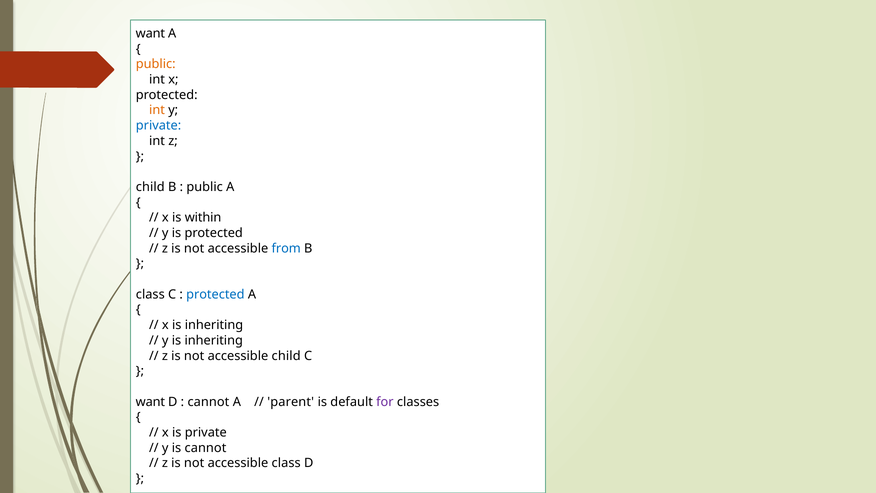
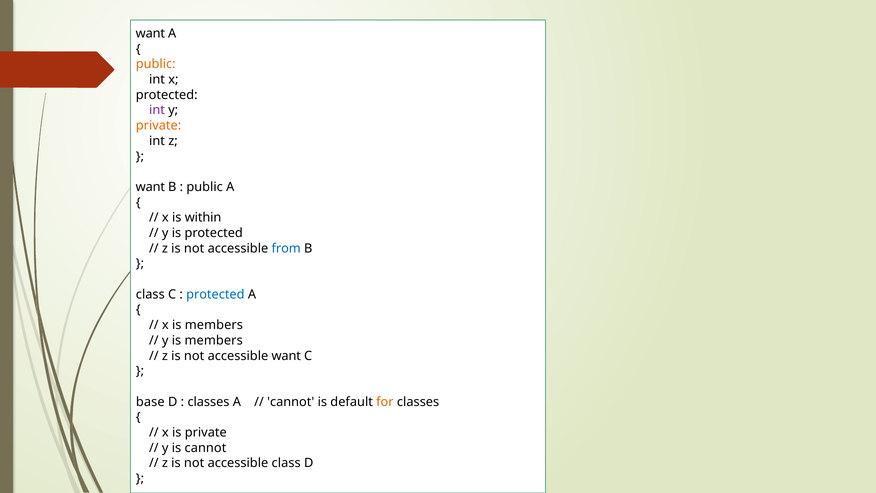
int colour: orange -> purple (157, 110)
private colour: blue -> orange (159, 126)
child: child -> want (150, 187)
x is inheriting: inheriting -> members (214, 325)
y is inheriting: inheriting -> members (214, 340)
accessible child: child -> want (286, 356)
want: want -> base (150, 402)
cannot: cannot -> classes (208, 402)
parent: parent -> cannot (291, 402)
for colour: purple -> orange (385, 402)
